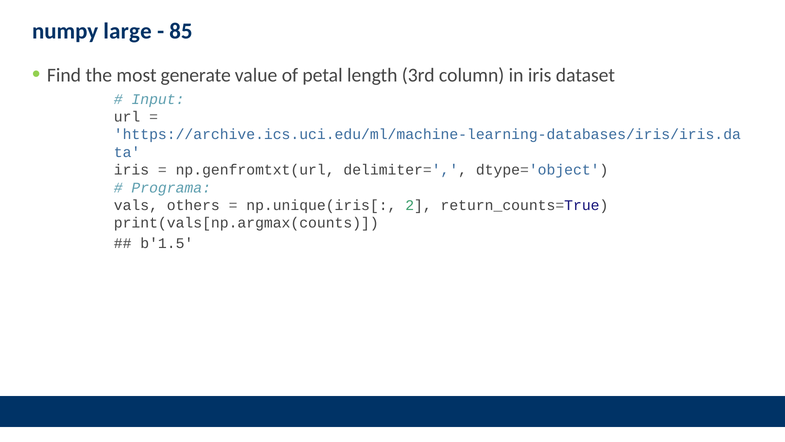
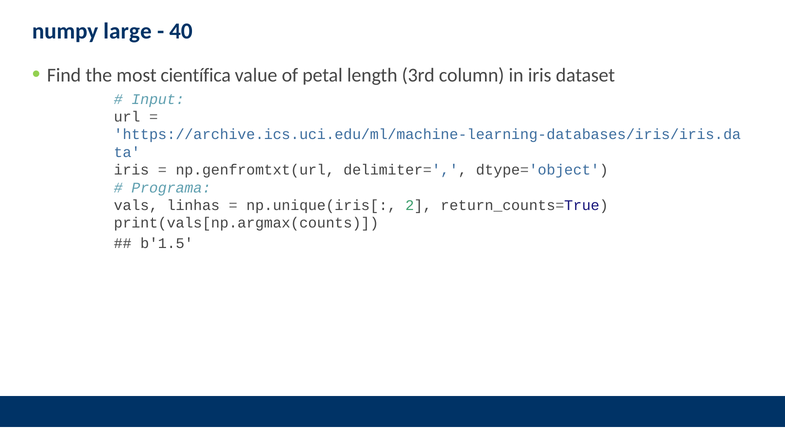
85: 85 -> 40 (181, 31)
generate: generate -> científica (196, 75)
others: others -> linhas (193, 205)
